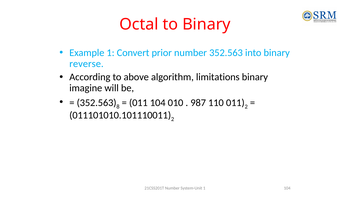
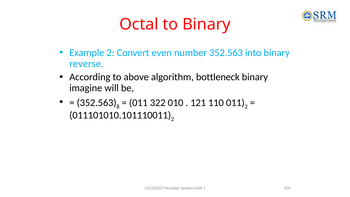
Example 1: 1 -> 2 (111, 53)
prior: prior -> even (162, 53)
limitations: limitations -> bottleneck (218, 77)
011 104: 104 -> 322 (158, 103)
987: 987 -> 121 (198, 103)
